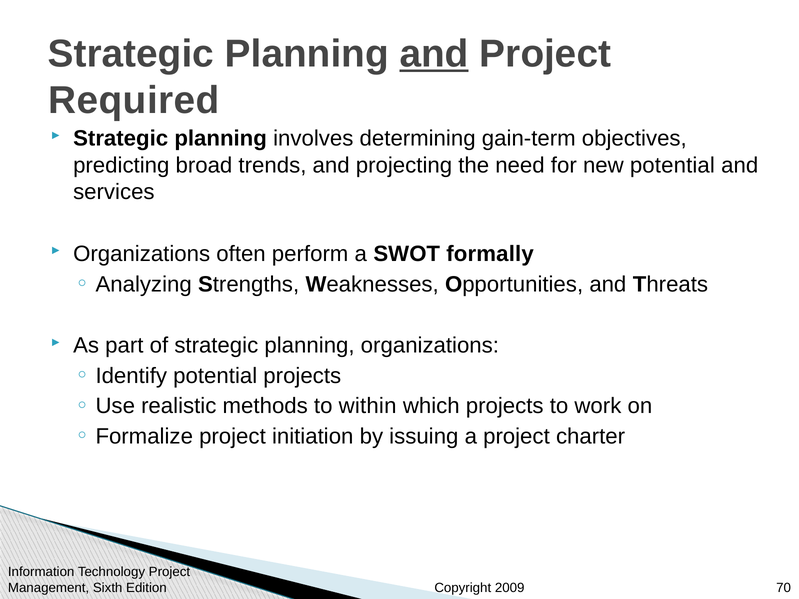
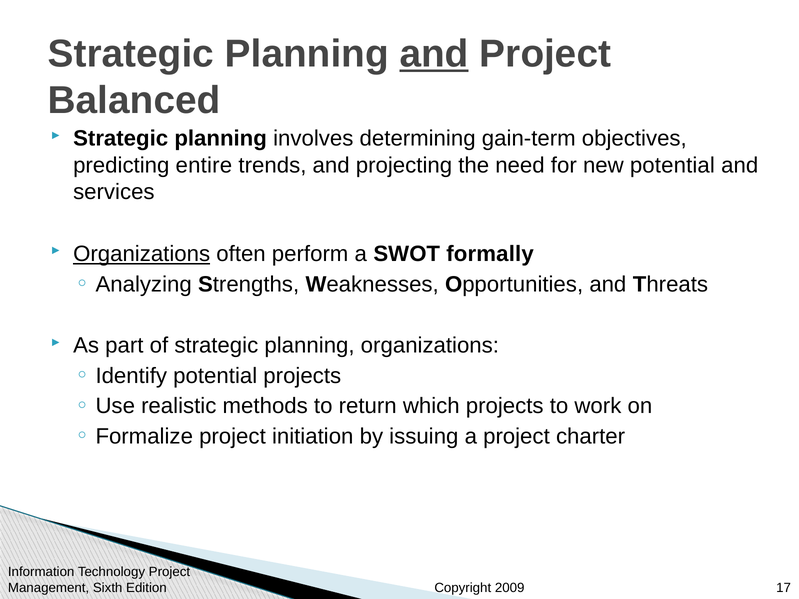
Required: Required -> Balanced (134, 101)
broad: broad -> entire (204, 165)
Organizations underline: none -> present (142, 254)
within: within -> return (368, 406)
70: 70 -> 17 (784, 588)
